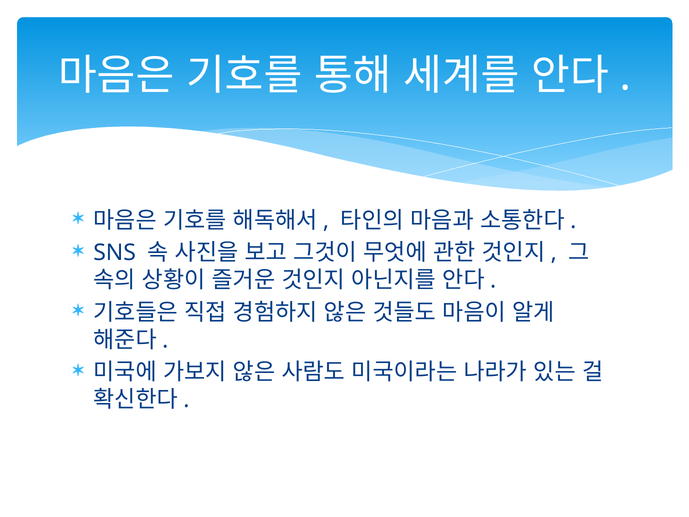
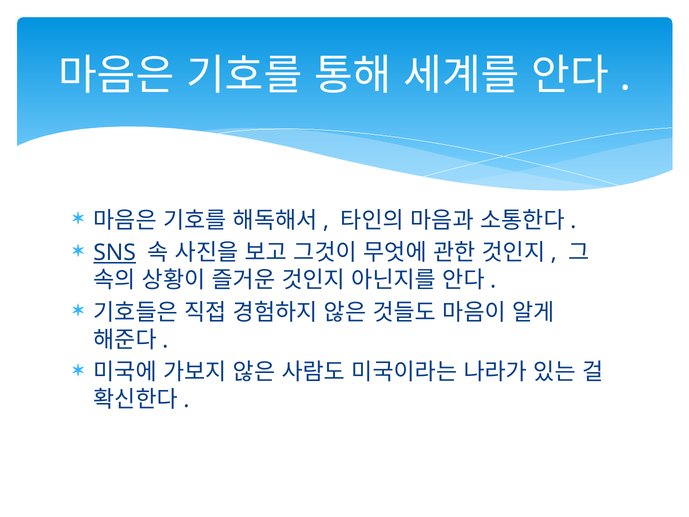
SNS underline: none -> present (115, 253)
